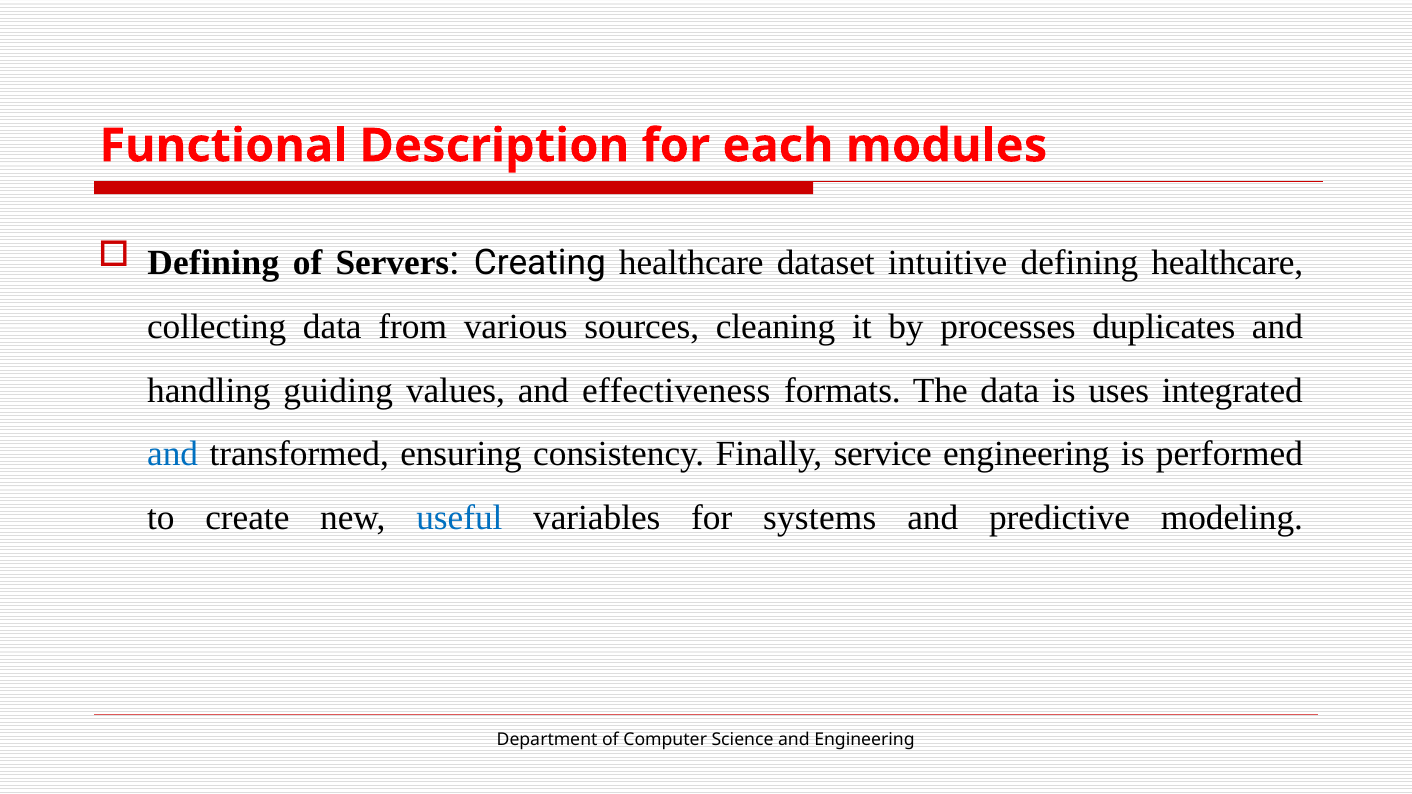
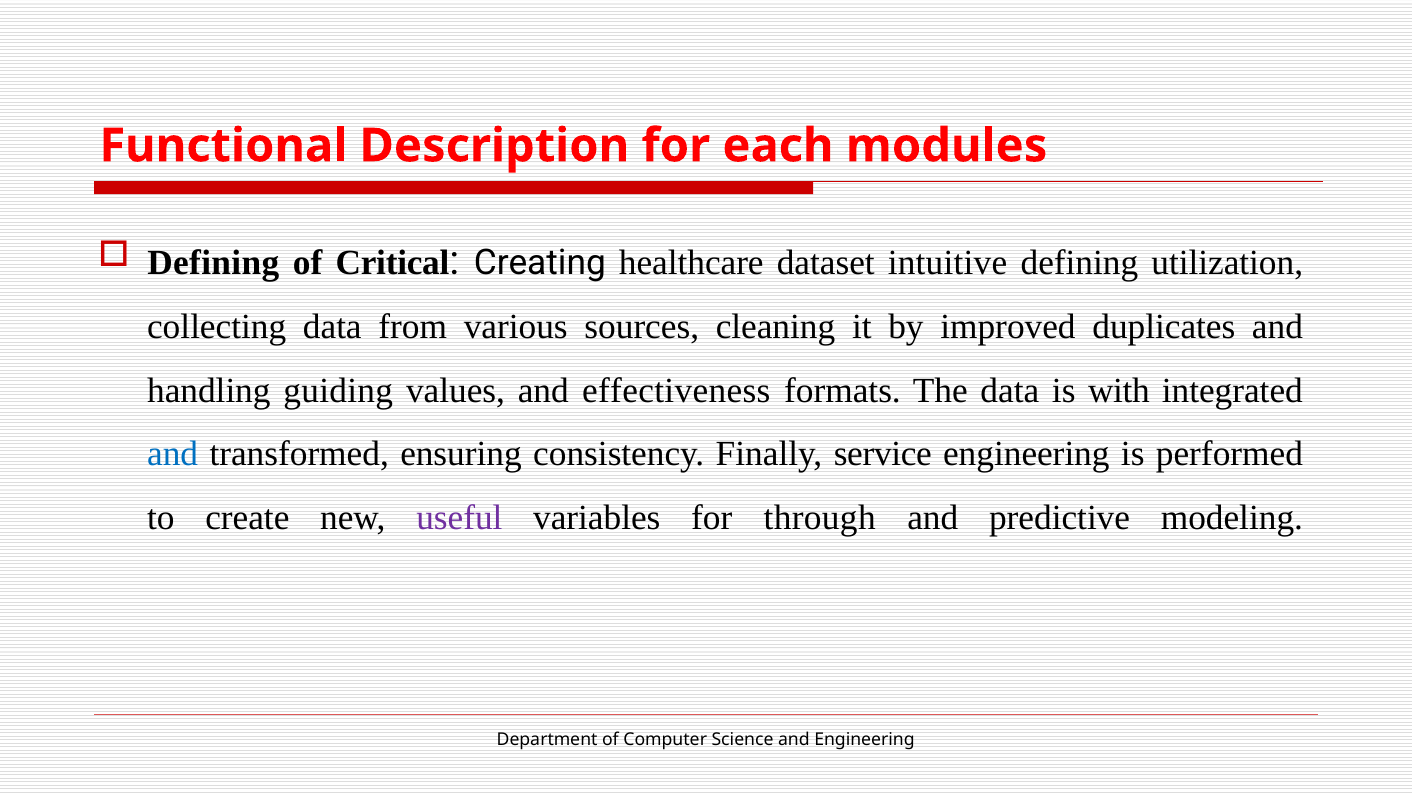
Servers: Servers -> Critical (392, 263)
defining healthcare: healthcare -> utilization (1227, 263)
processes: processes -> improved (1008, 327)
uses: uses -> with (1119, 391)
useful colour: blue -> purple (459, 518)
systems: systems -> through (820, 518)
